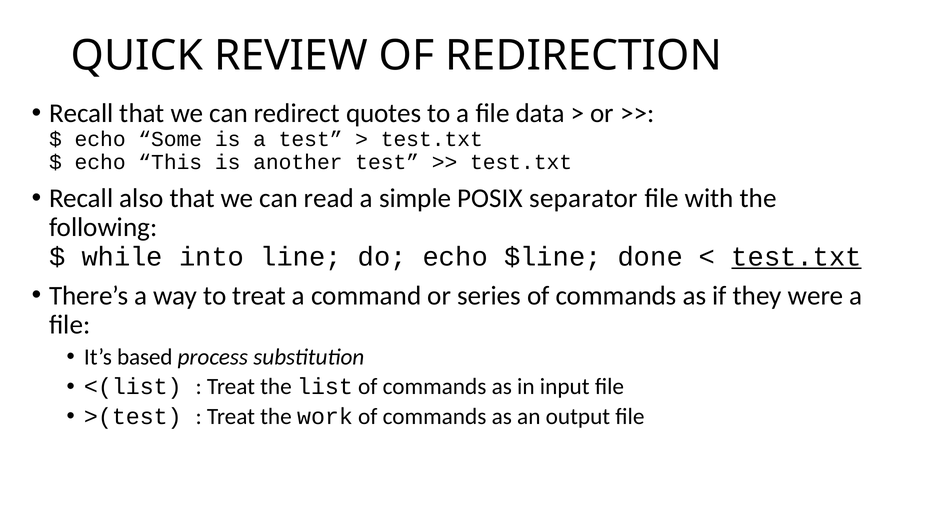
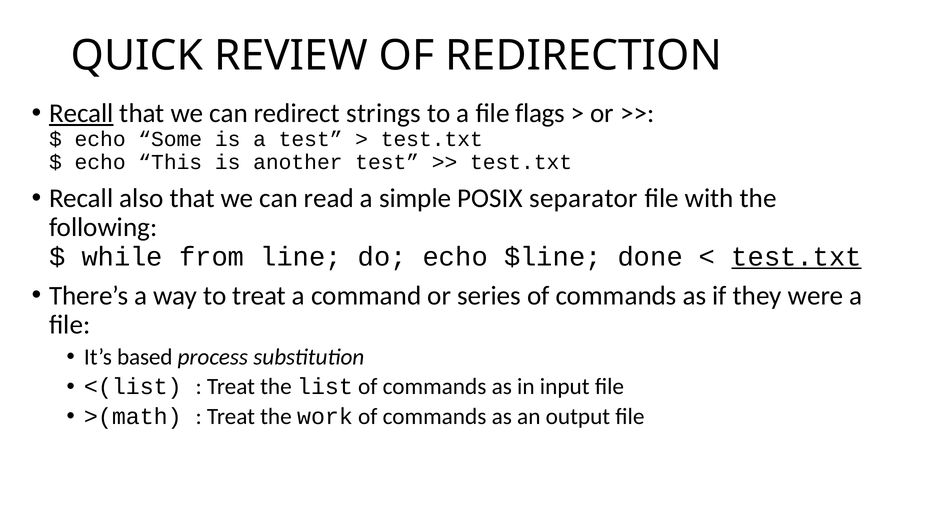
Recall underline: none -> present (81, 113)
quotes: quotes -> strings (383, 113)
data: data -> flags (540, 113)
into: into -> from (212, 257)
>(test: >(test -> >(math (133, 417)
